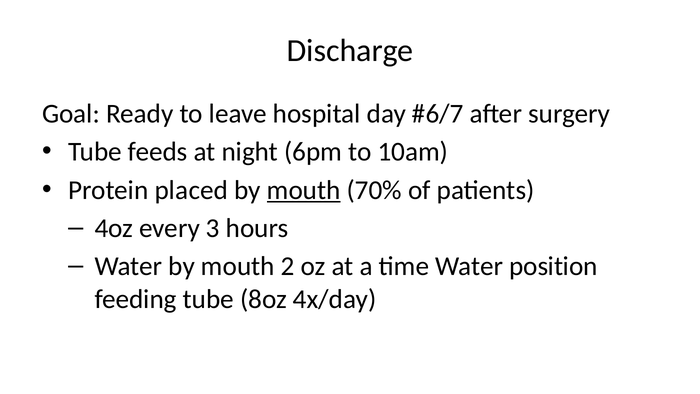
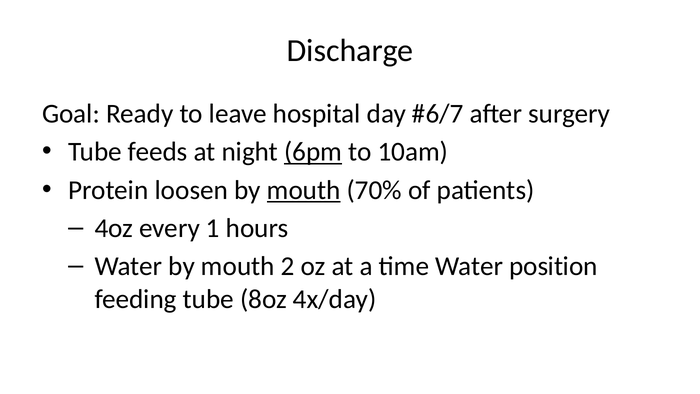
6pm underline: none -> present (313, 152)
placed: placed -> loosen (191, 190)
3: 3 -> 1 (213, 228)
